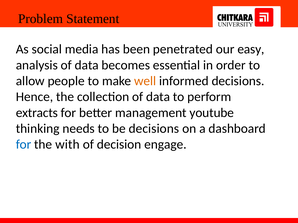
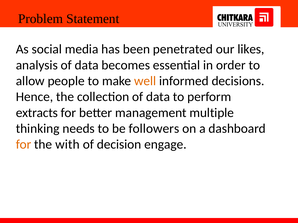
easy: easy -> likes (251, 49)
youtube: youtube -> multiple (212, 113)
be decisions: decisions -> followers (154, 129)
for colour: blue -> orange (24, 145)
